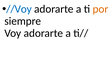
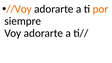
//Voy colour: blue -> orange (19, 9)
